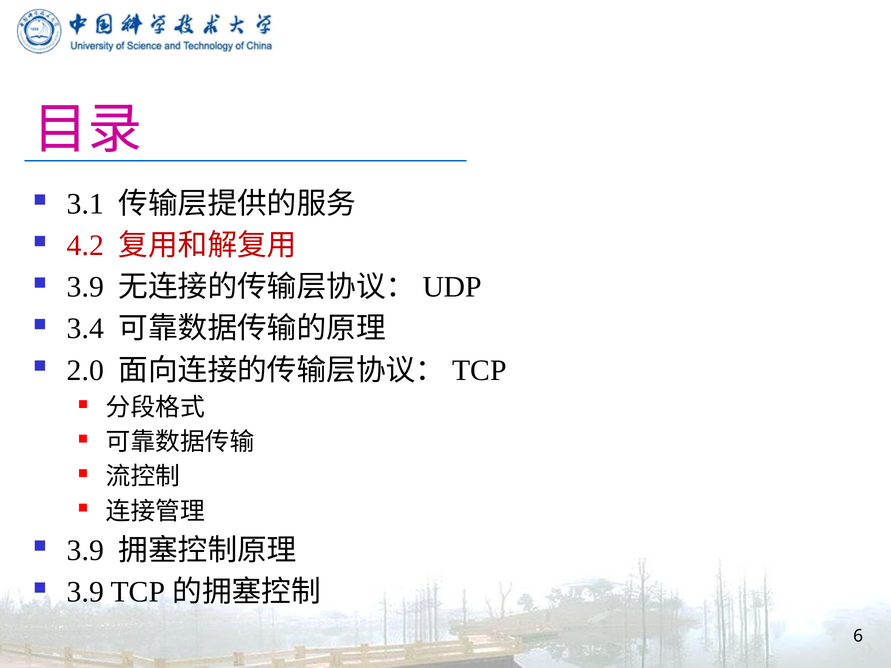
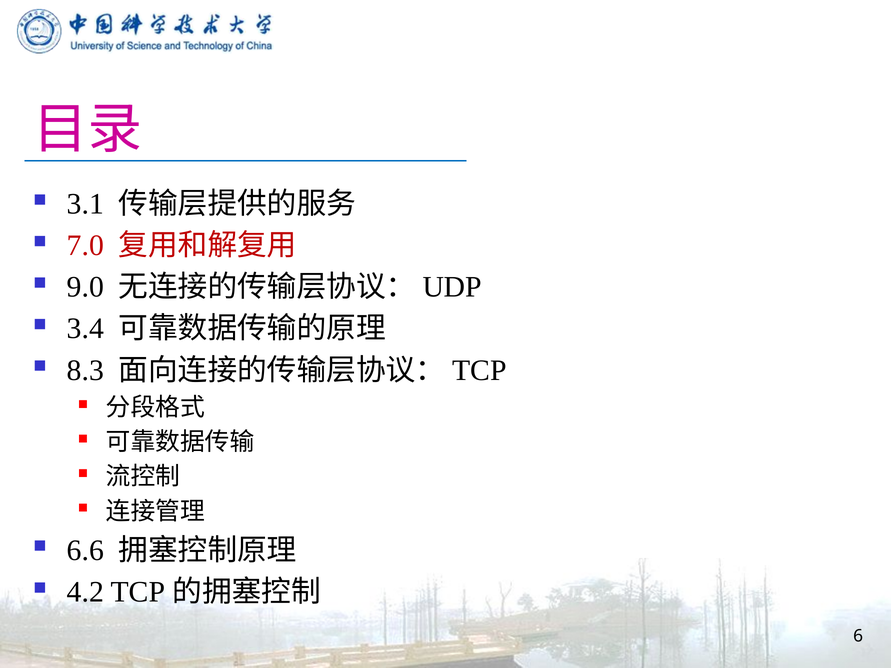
4.2: 4.2 -> 7.0 (85, 246)
3.9: 3.9 -> 9.0 (85, 287)
2.0: 2.0 -> 8.3 (85, 370)
3.9: 3.9 -> 6.6 (85, 551)
3.9: 3.9 -> 4.2 (85, 592)
